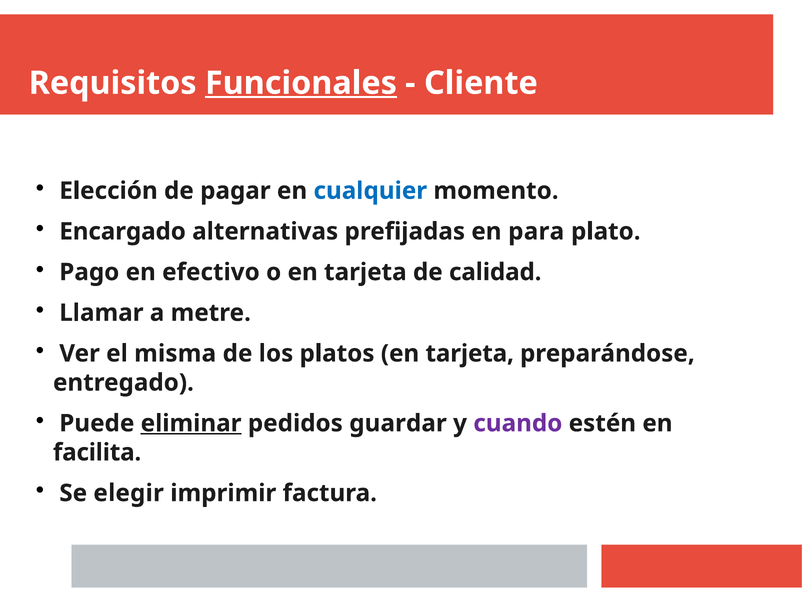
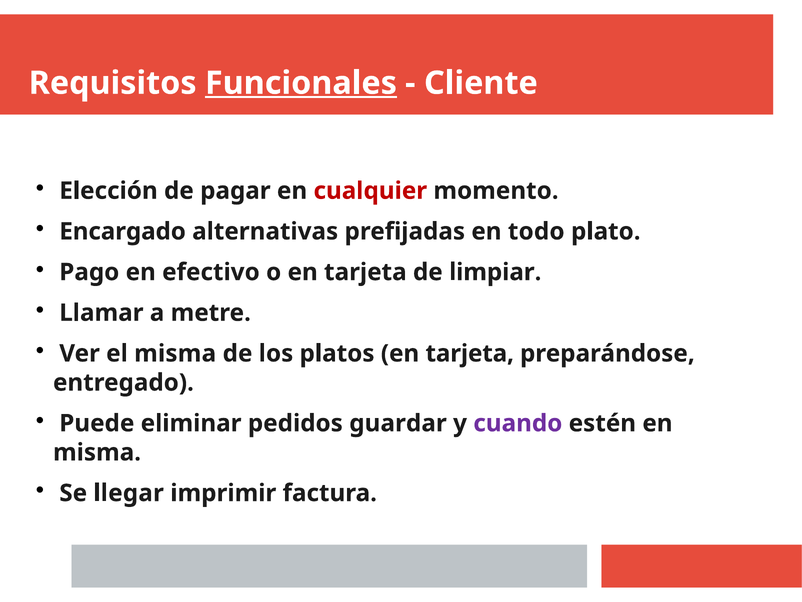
cualquier colour: blue -> red (370, 191)
para: para -> todo (536, 231)
calidad: calidad -> limpiar (495, 272)
eliminar underline: present -> none (191, 423)
facilita: facilita -> misma (97, 452)
elegir: elegir -> llegar (129, 493)
